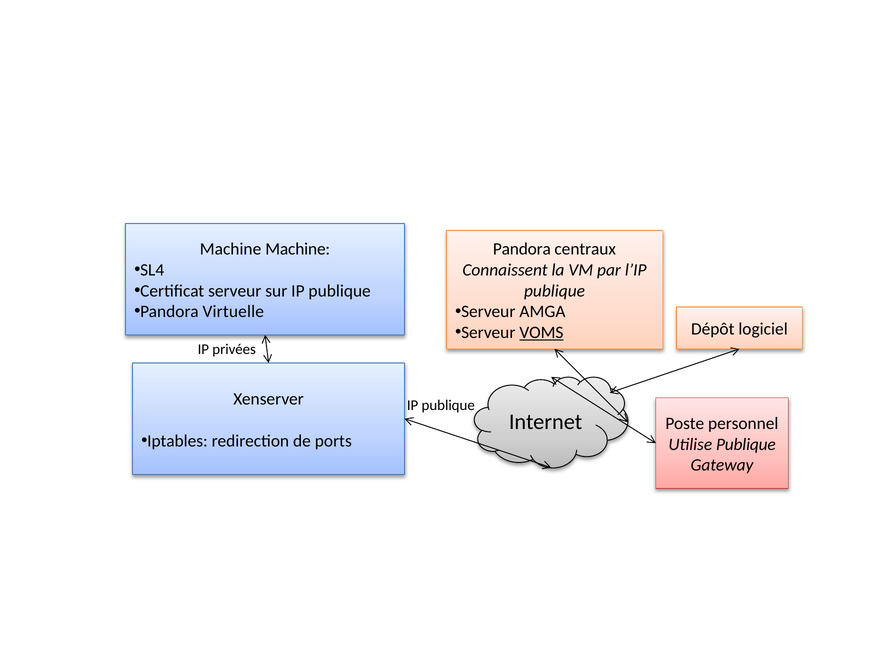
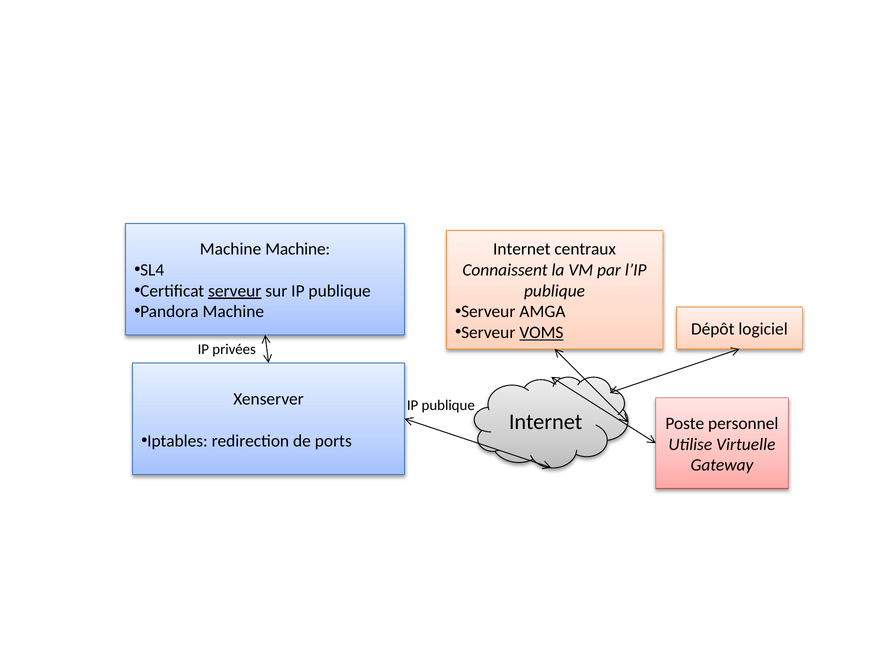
Pandora: Pandora -> Internet (522, 249)
serveur underline: none -> present (235, 291)
Pandora Virtuelle: Virtuelle -> Machine (233, 312)
Utilise Publique: Publique -> Virtuelle (746, 444)
